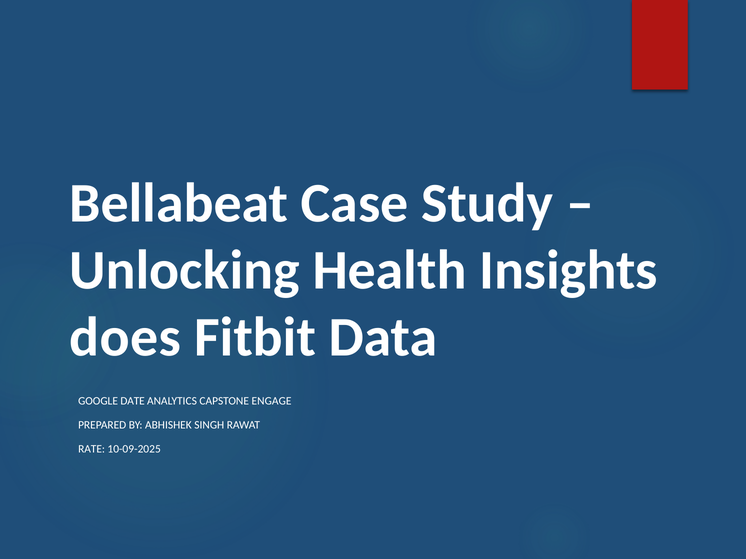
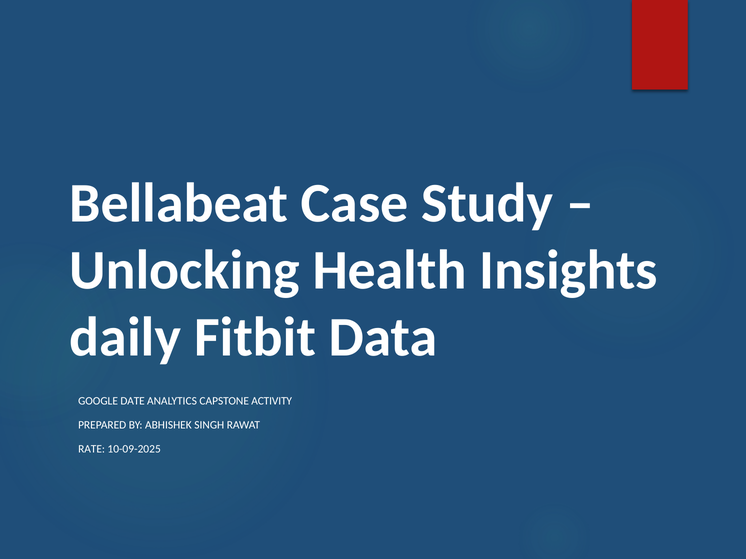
does: does -> daily (125, 338)
ENGAGE: ENGAGE -> ACTIVITY (272, 401)
